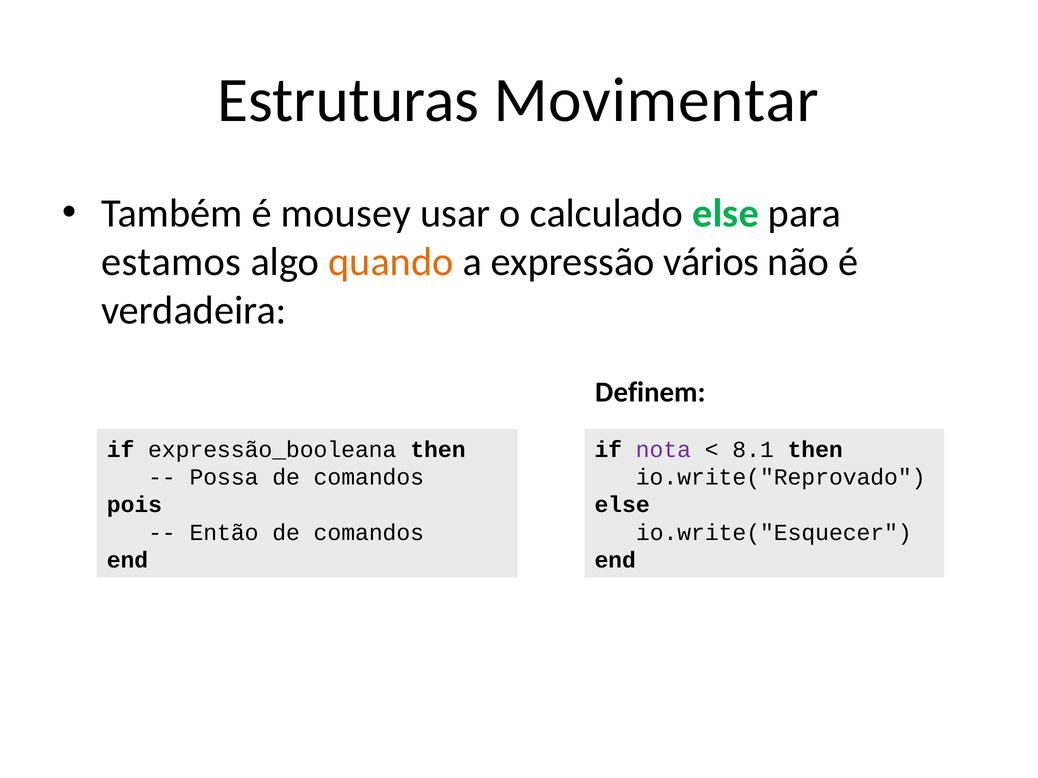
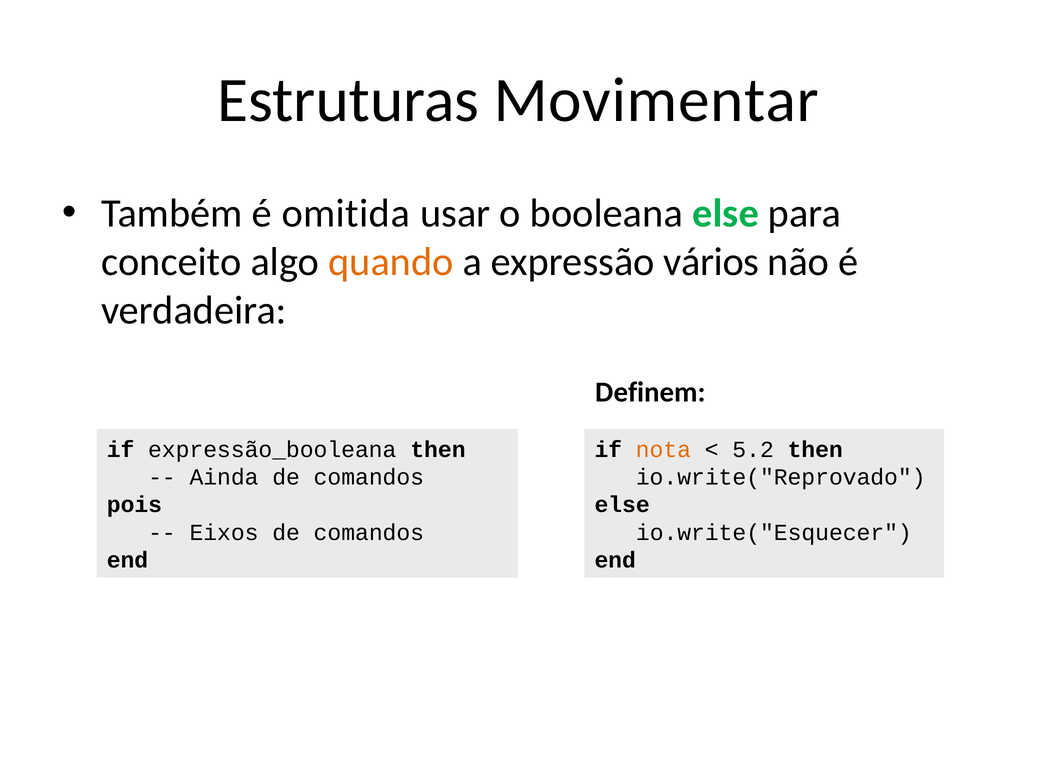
mousey: mousey -> omitida (346, 214)
calculado: calculado -> booleana (606, 214)
estamos: estamos -> conceito (171, 262)
nota colour: purple -> orange (663, 450)
8.1: 8.1 -> 5.2 (753, 450)
Possa: Possa -> Ainda (224, 477)
Então: Então -> Eixos (224, 533)
